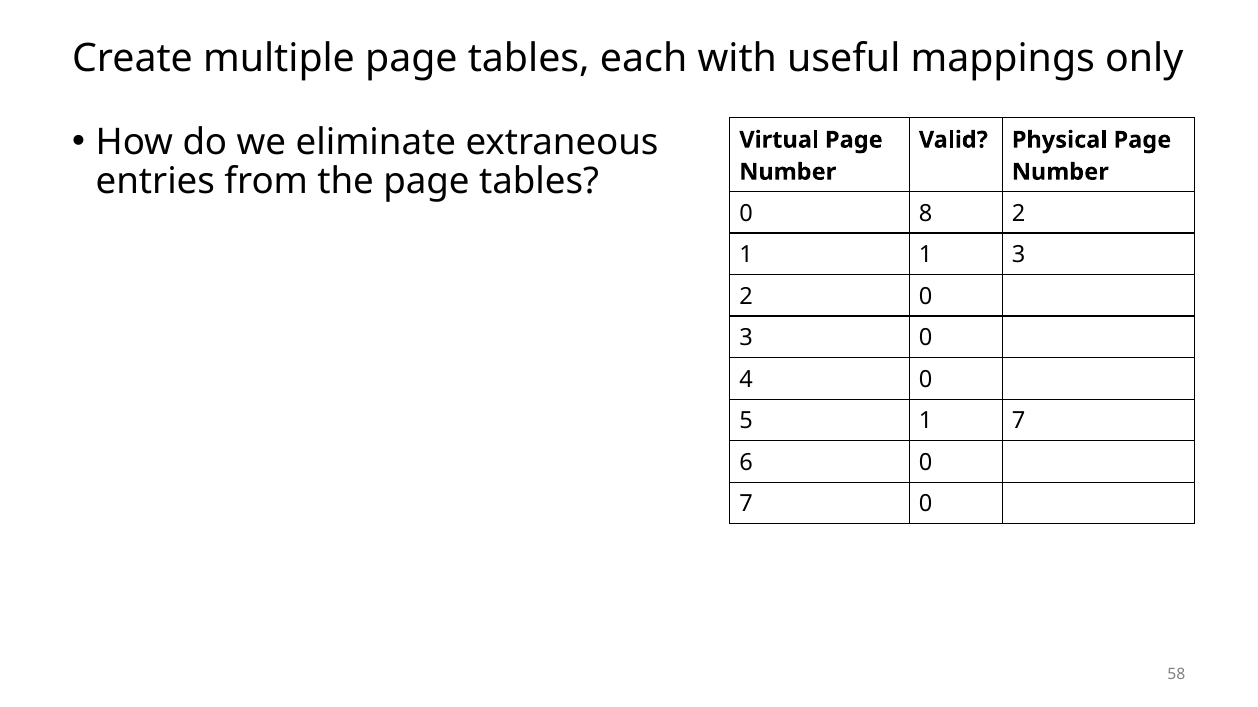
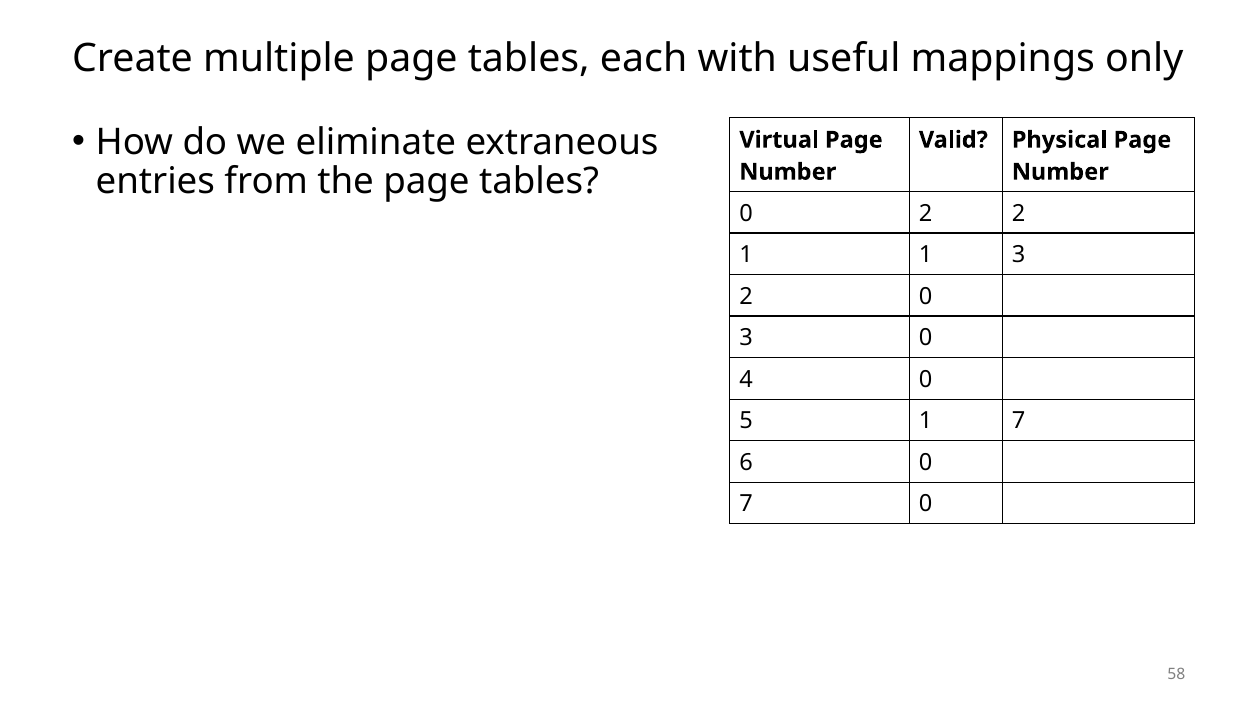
0 8: 8 -> 2 (926, 214)
